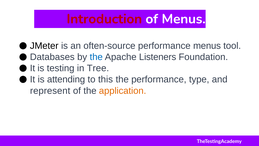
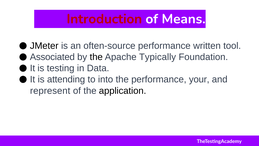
of Menus: Menus -> Means (184, 19)
performance menus: menus -> written (207, 46)
Databases: Databases -> Associated (52, 57)
the colour: blue -> black (96, 57)
Listeners: Listeners -> Typically (158, 57)
Tree: Tree -> Data (98, 68)
this: this -> into (106, 79)
type: type -> your (199, 79)
application colour: orange -> black (123, 91)
